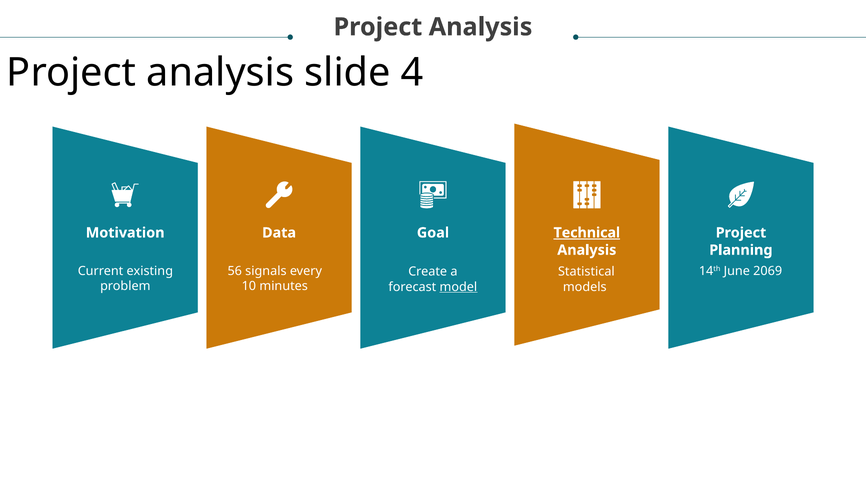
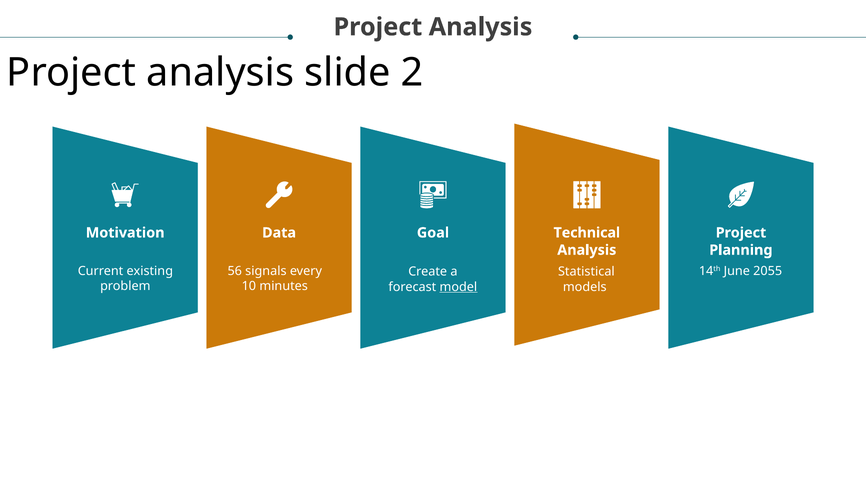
4: 4 -> 2 (412, 73)
Technical underline: present -> none (587, 233)
2069: 2069 -> 2055 (768, 271)
